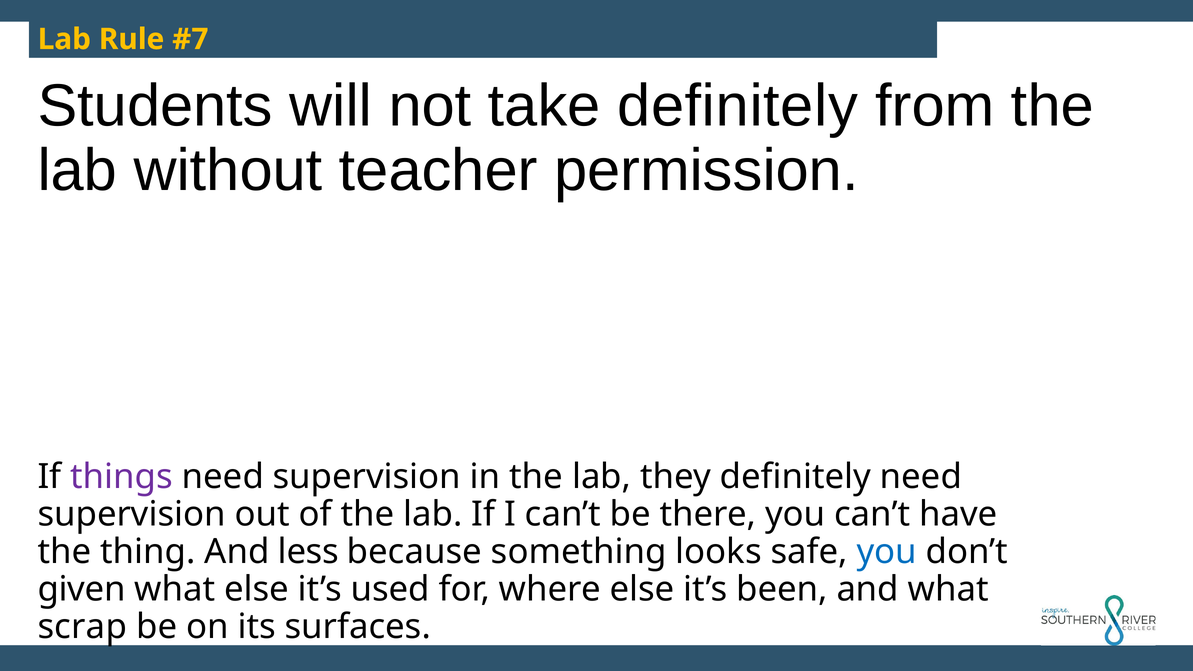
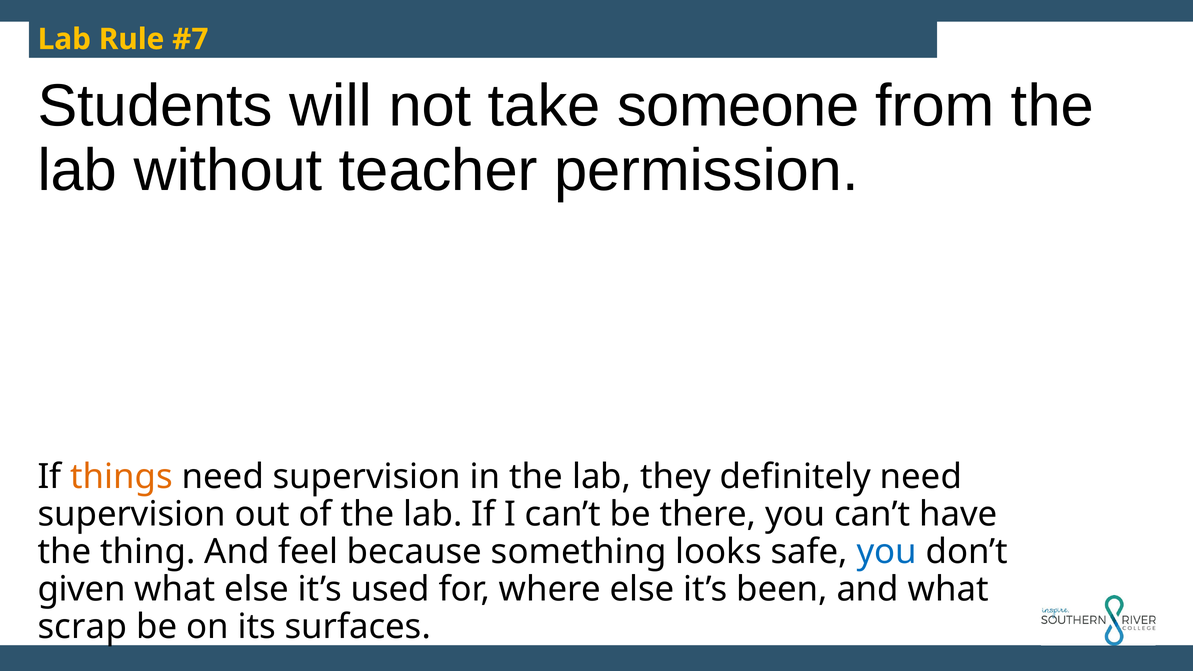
take definitely: definitely -> someone (738, 106)
things colour: purple -> orange (122, 477)
less: less -> feel (308, 552)
